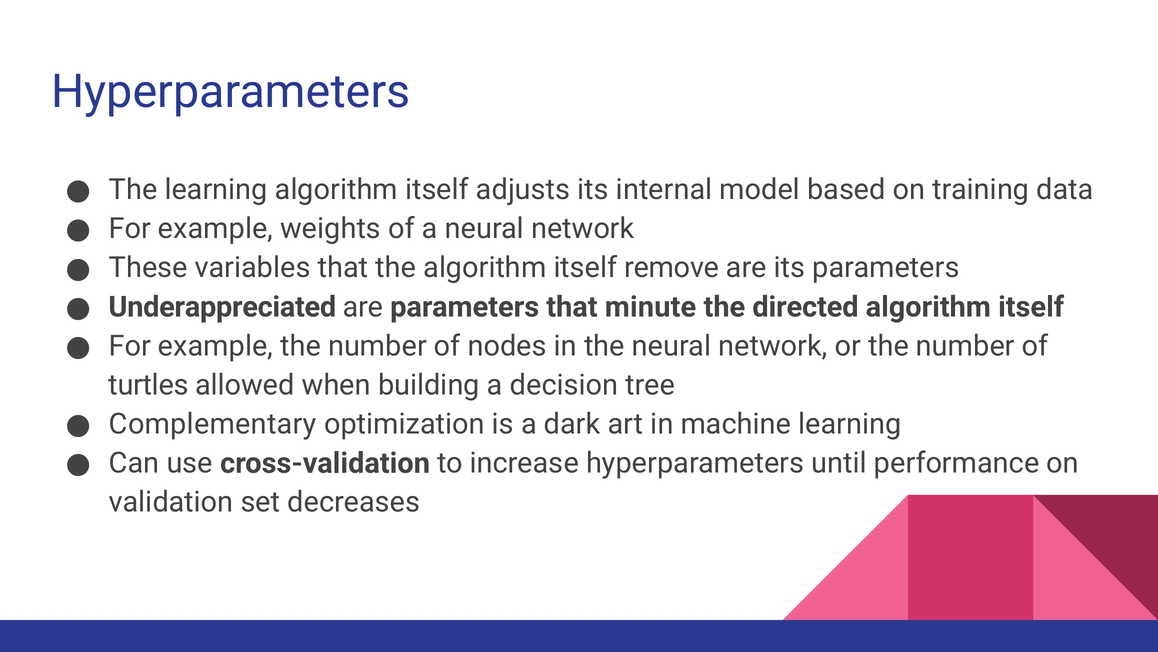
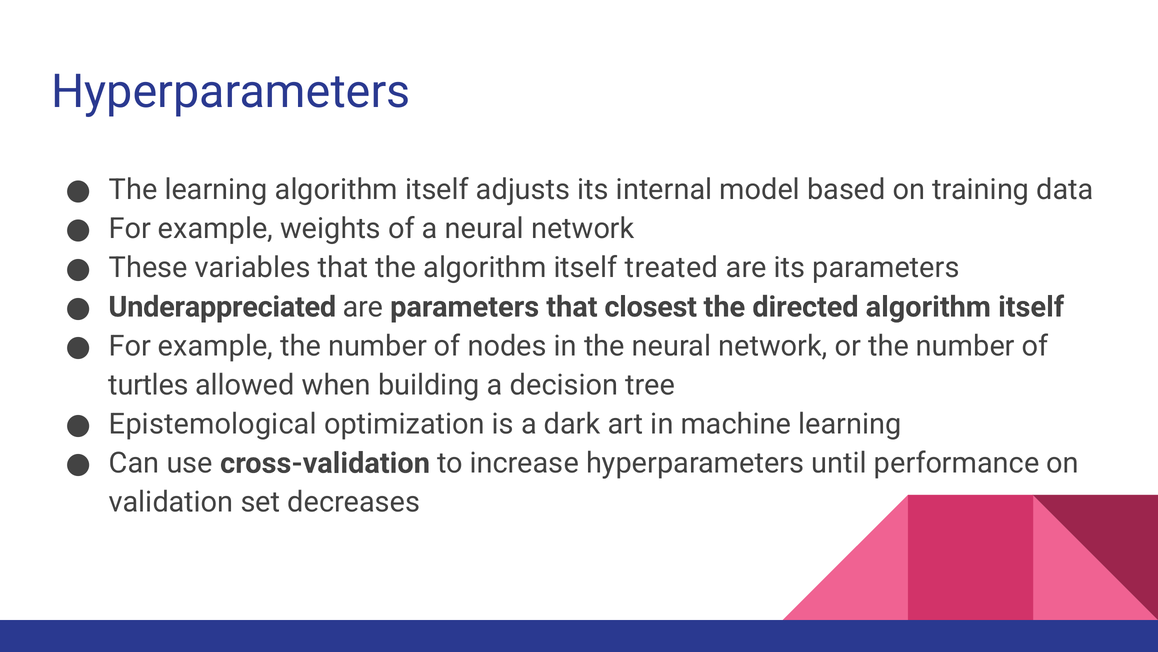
remove: remove -> treated (671, 268)
minute: minute -> closest (651, 307)
Complementary: Complementary -> Epistemological (213, 424)
